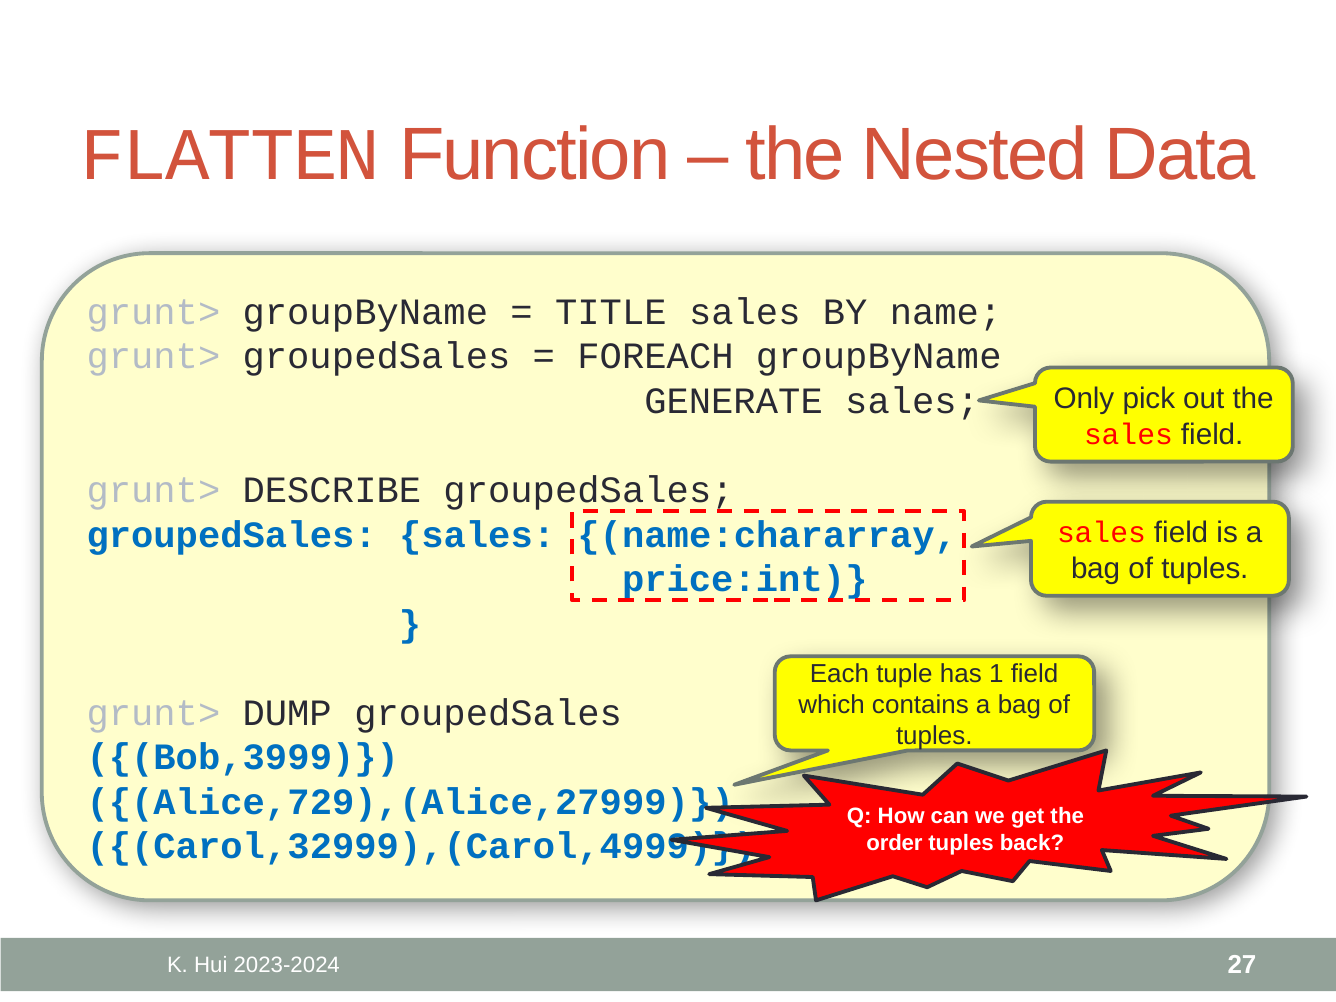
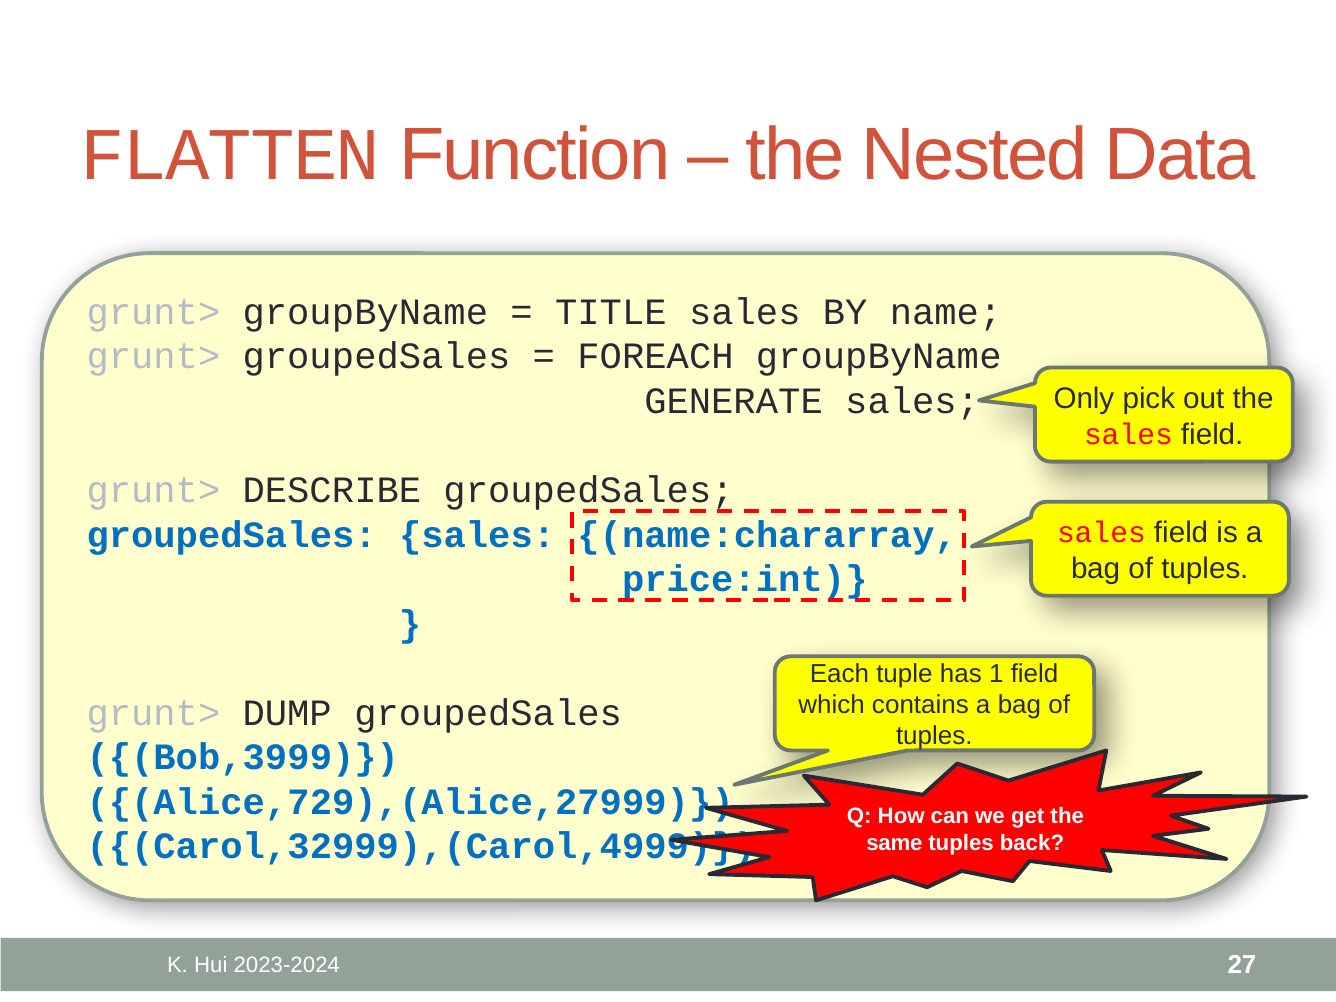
order: order -> same (894, 843)
